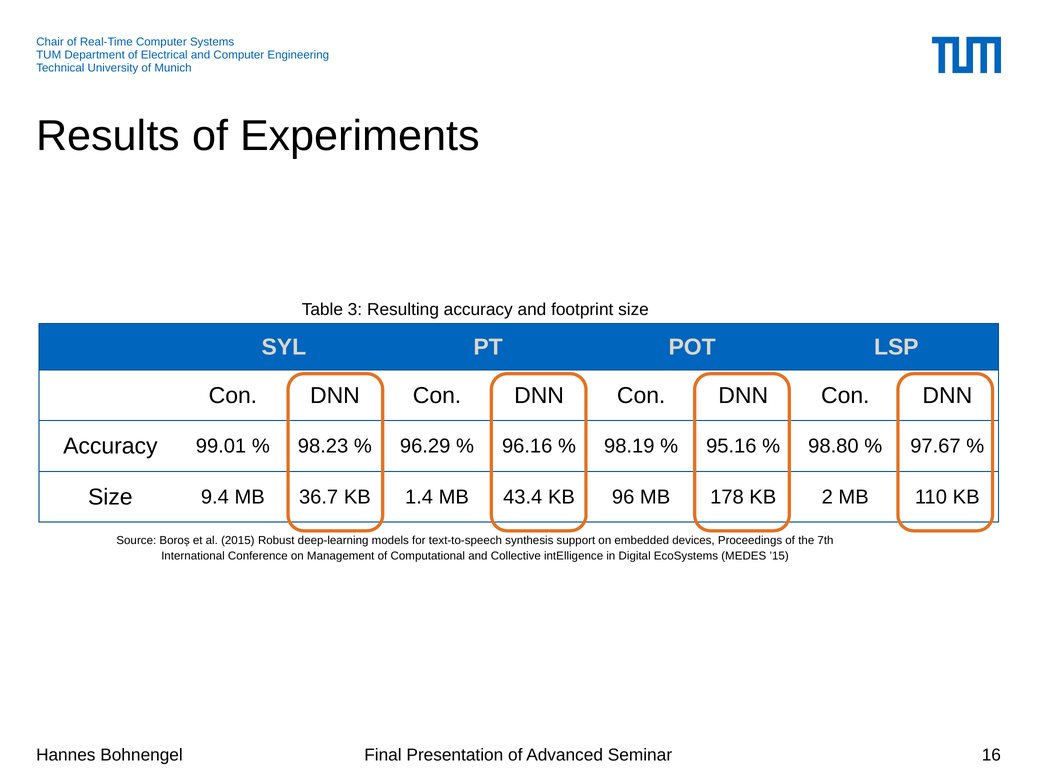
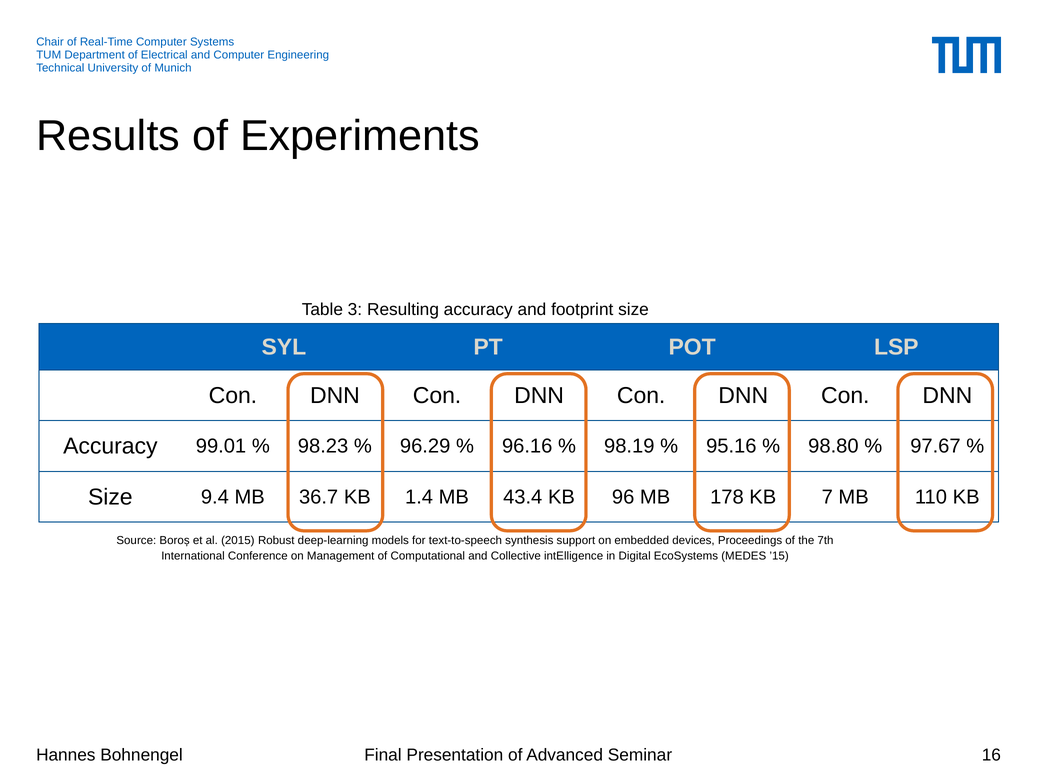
2: 2 -> 7 (827, 497)
